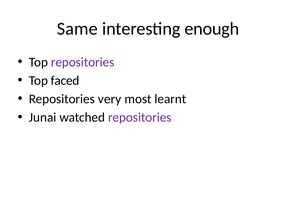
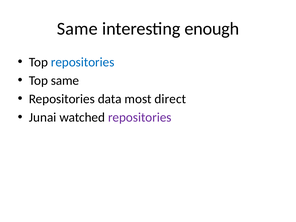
repositories colour: purple -> blue (83, 62)
Top faced: faced -> same (65, 81)
very: very -> data (110, 99)
learnt: learnt -> direct (170, 99)
